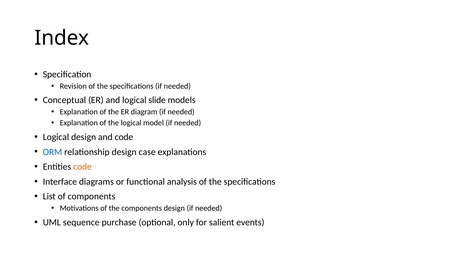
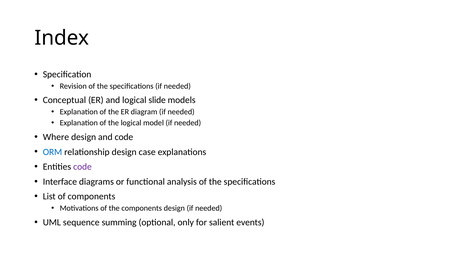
Logical: Logical -> Where (56, 137)
code colour: orange -> purple (82, 167)
purchase: purchase -> summing (119, 222)
